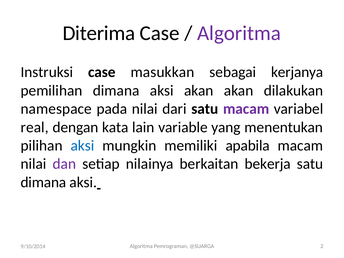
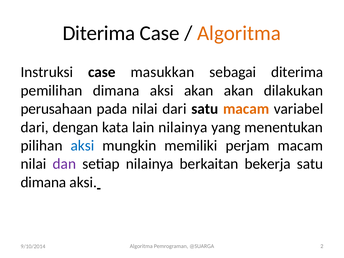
Algoritma colour: purple -> orange (239, 33)
sebagai kerjanya: kerjanya -> diterima (297, 72)
namespace: namespace -> perusahaan (56, 109)
macam colour: purple -> orange (246, 109)
real: real -> dari (35, 127)
lain variable: variable -> nilainya (183, 127)
apabila: apabila -> perjam (248, 146)
